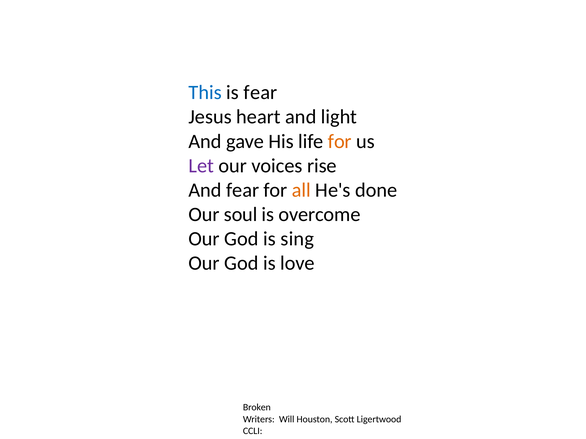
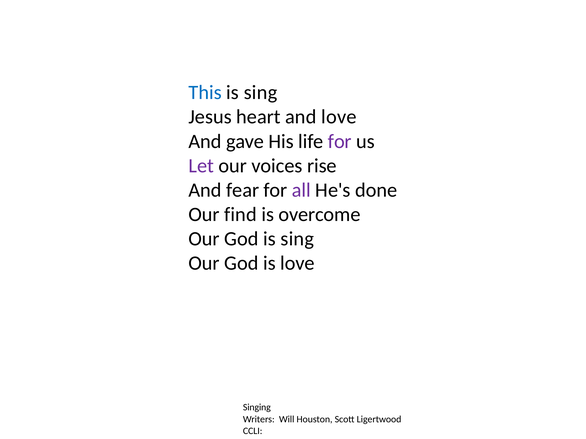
fear: fear -> sing (260, 93)
and light: light -> love (339, 117)
for colour: orange -> purple (340, 141)
all colour: orange -> purple (301, 190)
soul: soul -> find (241, 215)
Broken: Broken -> Singing (257, 408)
